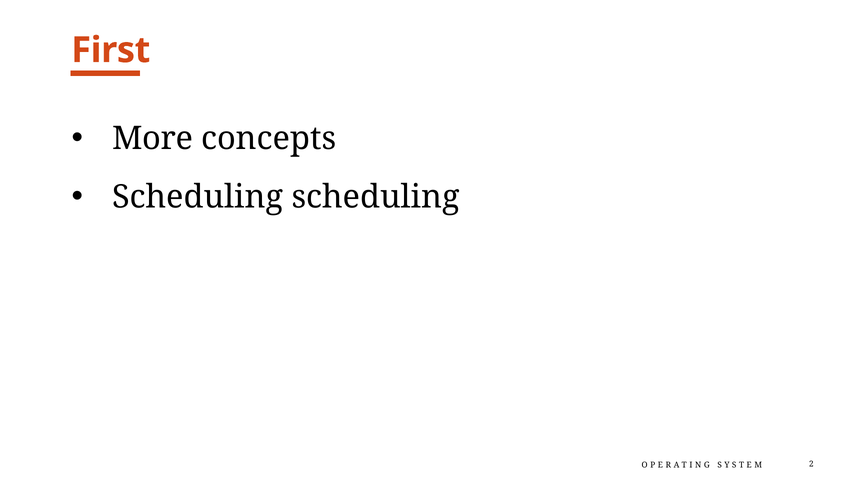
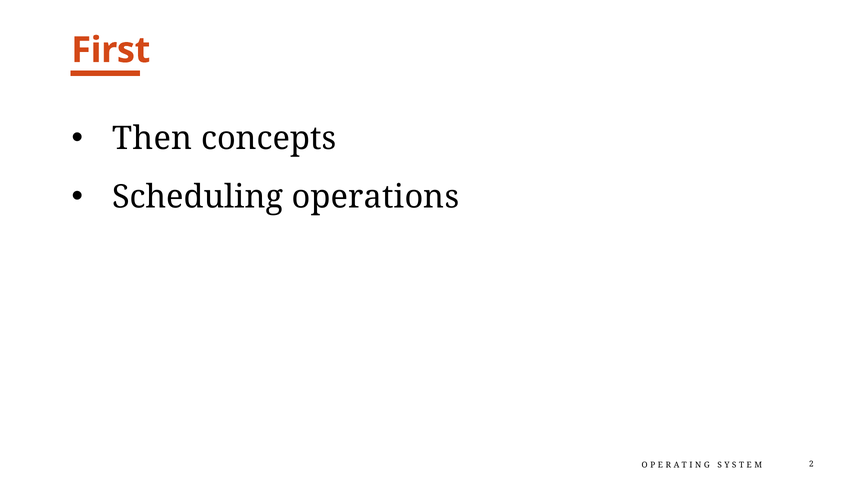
More: More -> Then (152, 139)
Scheduling scheduling: scheduling -> operations (376, 197)
